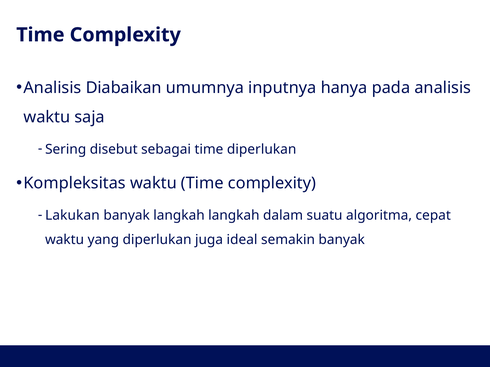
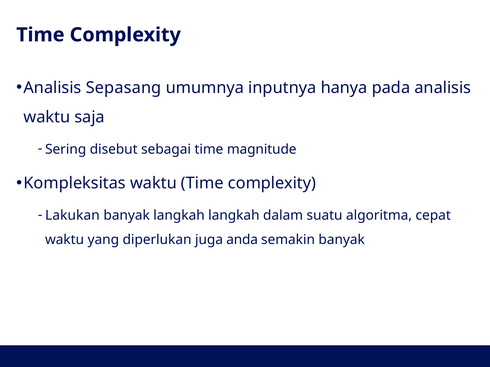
Diabaikan: Diabaikan -> Sepasang (124, 88)
time diperlukan: diperlukan -> magnitude (262, 149)
ideal: ideal -> anda (242, 240)
